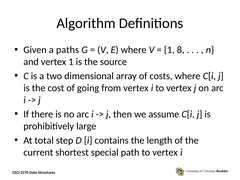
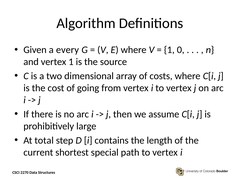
paths: paths -> every (67, 50)
8: 8 -> 0 (181, 50)
